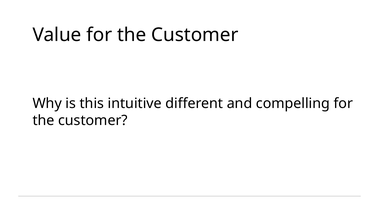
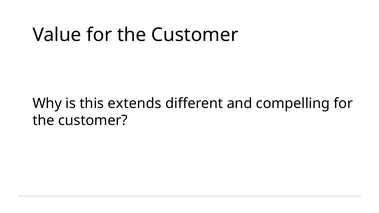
intuitive: intuitive -> extends (135, 104)
